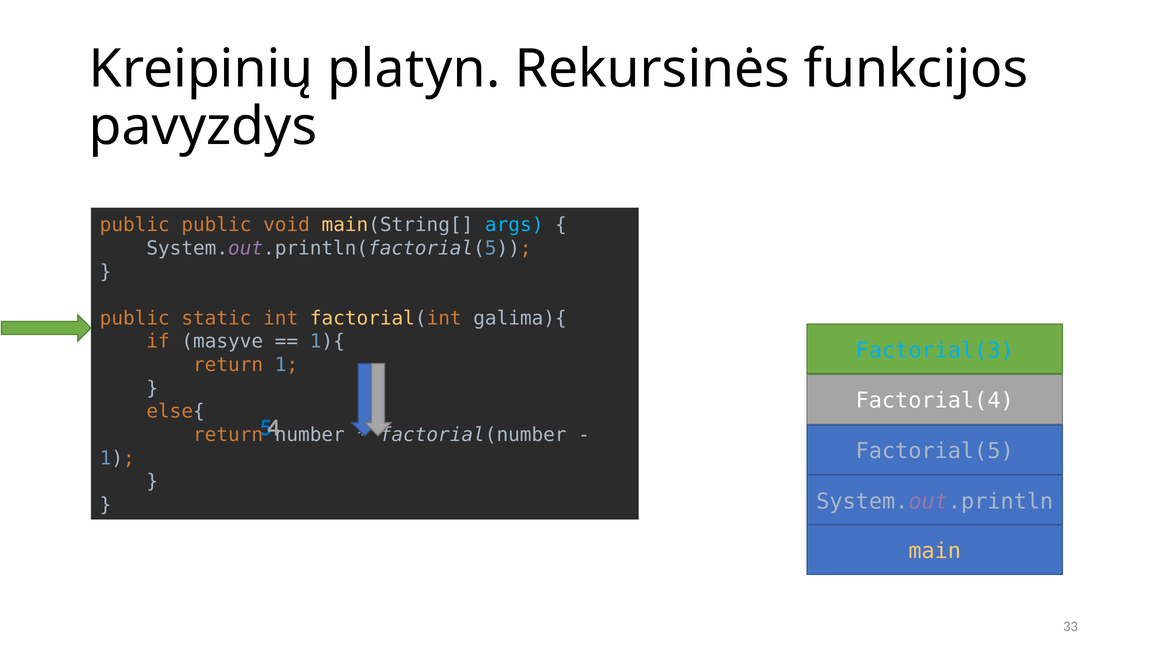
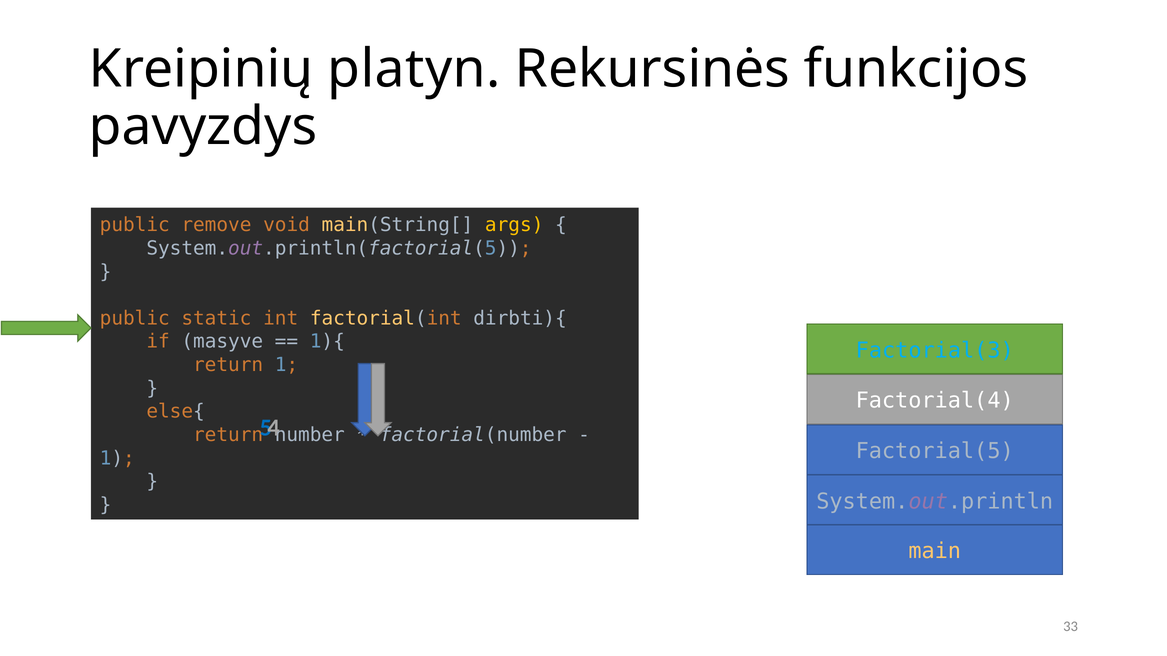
public public: public -> remove (216, 225)
args colour: light blue -> yellow (514, 225)
galima){: galima){ -> dirbti){ (520, 318)
